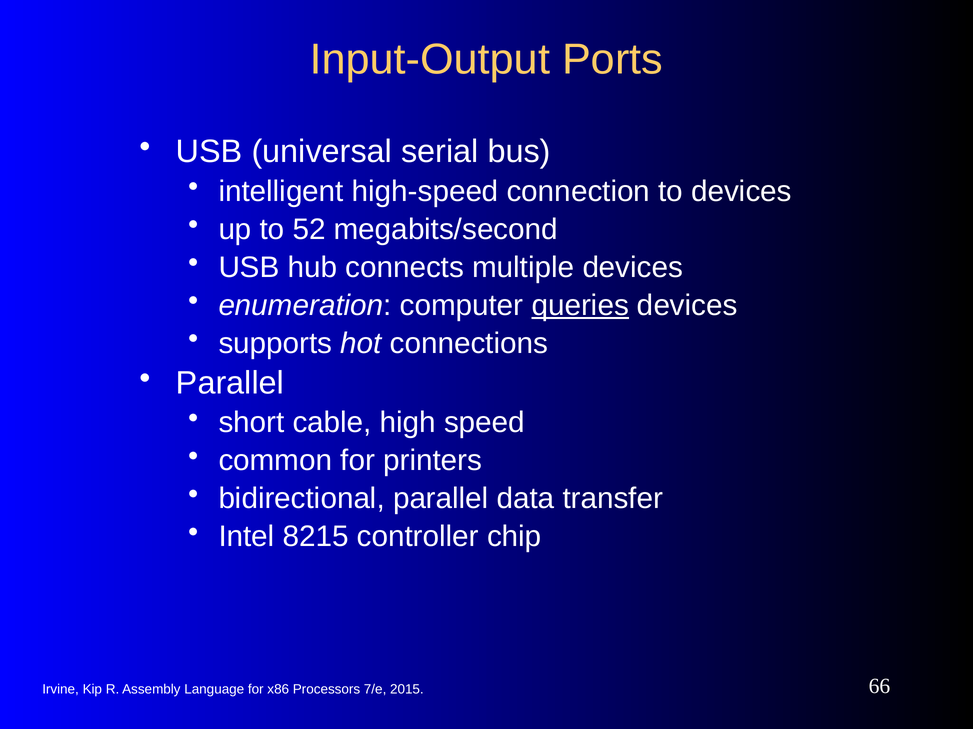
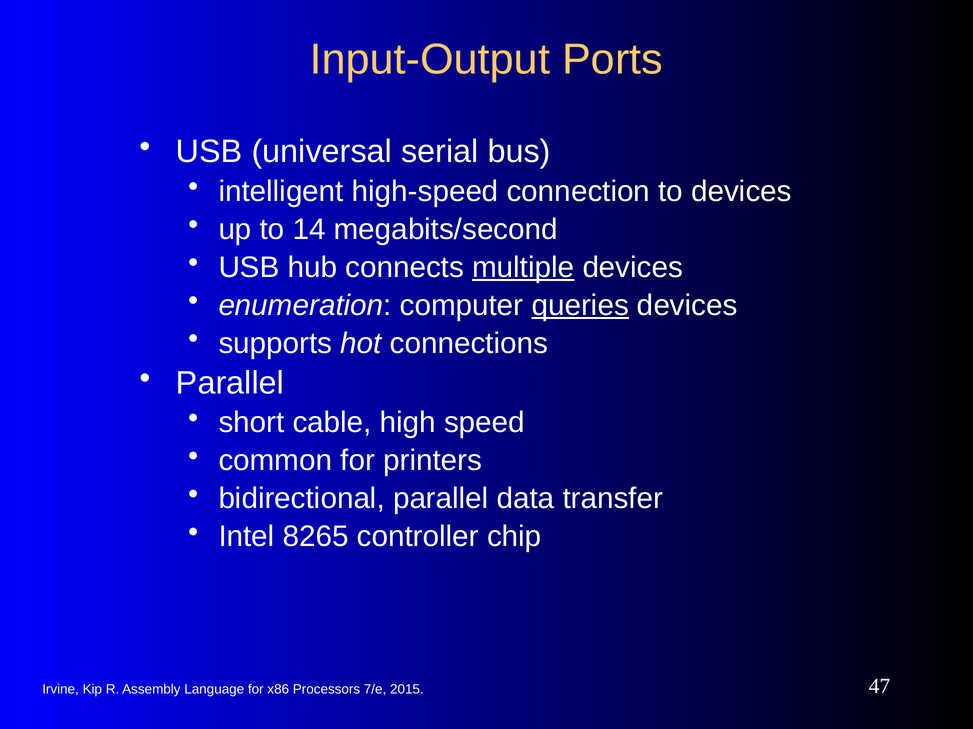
52: 52 -> 14 (309, 229)
multiple underline: none -> present (523, 267)
8215: 8215 -> 8265 (316, 537)
66: 66 -> 47 (879, 687)
